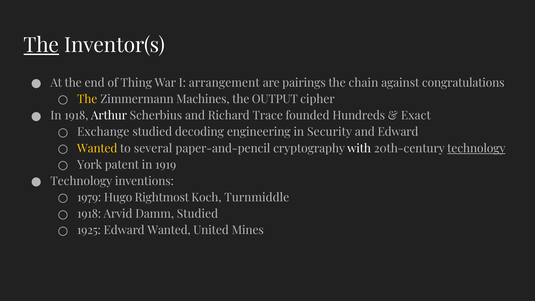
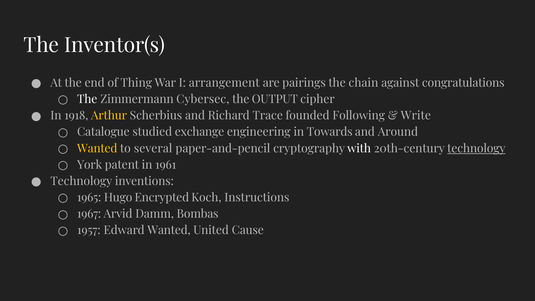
The underline: present -> none (41, 45)
The colour: yellow -> white (87, 99)
Machines: Machines -> Cybersec (203, 99)
Arthur colour: white -> yellow (109, 116)
Hundreds: Hundreds -> Following (359, 116)
Exact: Exact -> Write (416, 116)
Exchange: Exchange -> Catalogue (103, 132)
decoding: decoding -> exchange (200, 132)
Security: Security -> Towards (330, 132)
and Edward: Edward -> Around (398, 132)
1919: 1919 -> 1961 (166, 165)
1979: 1979 -> 1965 (89, 198)
Rightmost: Rightmost -> Encrypted (162, 198)
Turnmiddle: Turnmiddle -> Instructions (257, 198)
1918: 1918 -> 1967 (89, 214)
Damm Studied: Studied -> Bombas (198, 214)
1925: 1925 -> 1957 (89, 230)
Mines: Mines -> Cause (248, 230)
